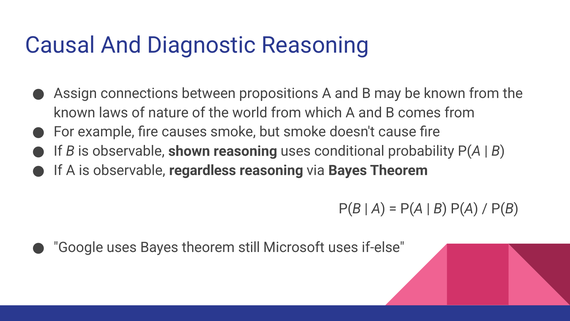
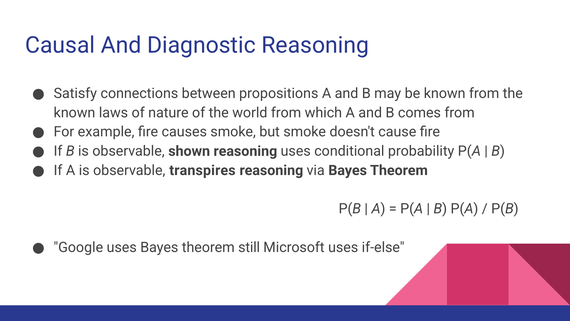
Assign: Assign -> Satisfy (75, 93)
regardless: regardless -> transpires (202, 170)
